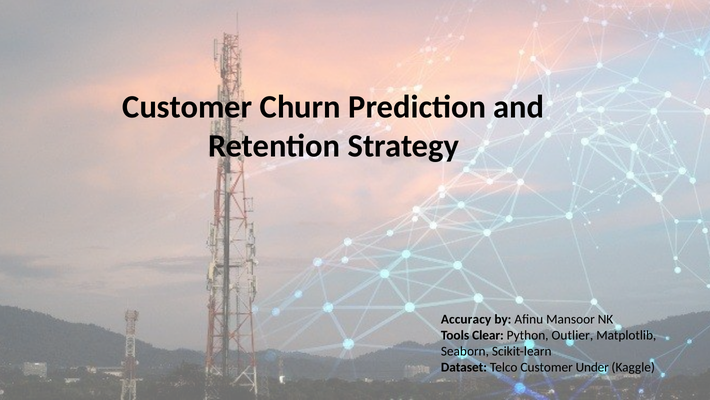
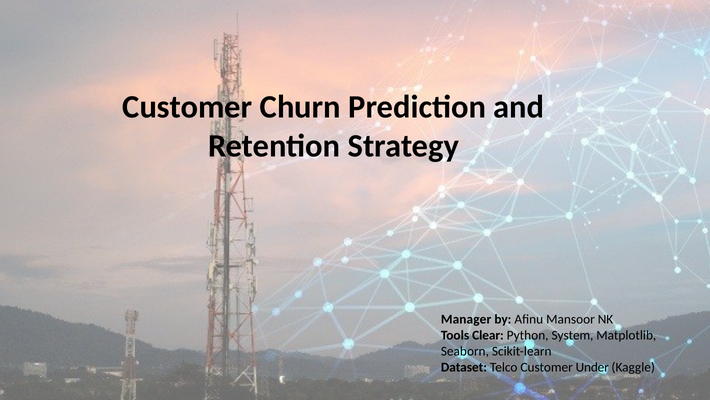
Accuracy: Accuracy -> Manager (466, 319)
Outlier: Outlier -> System (572, 335)
